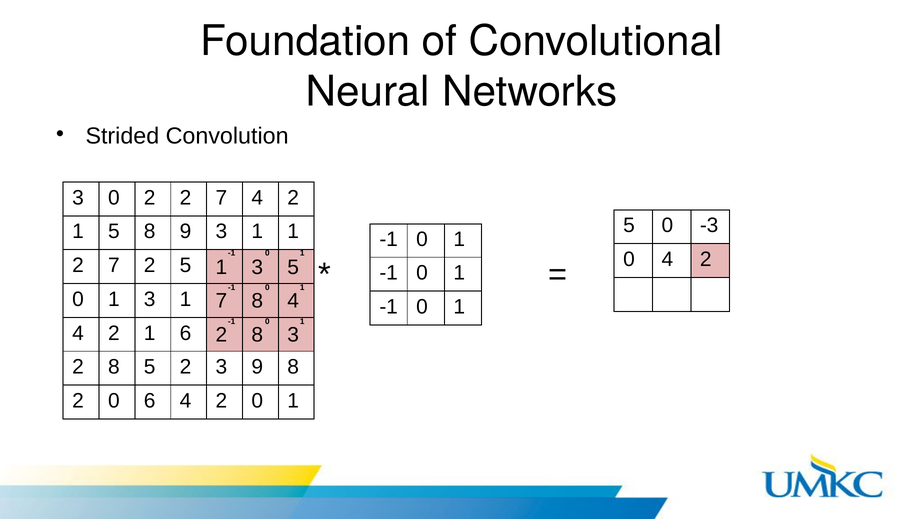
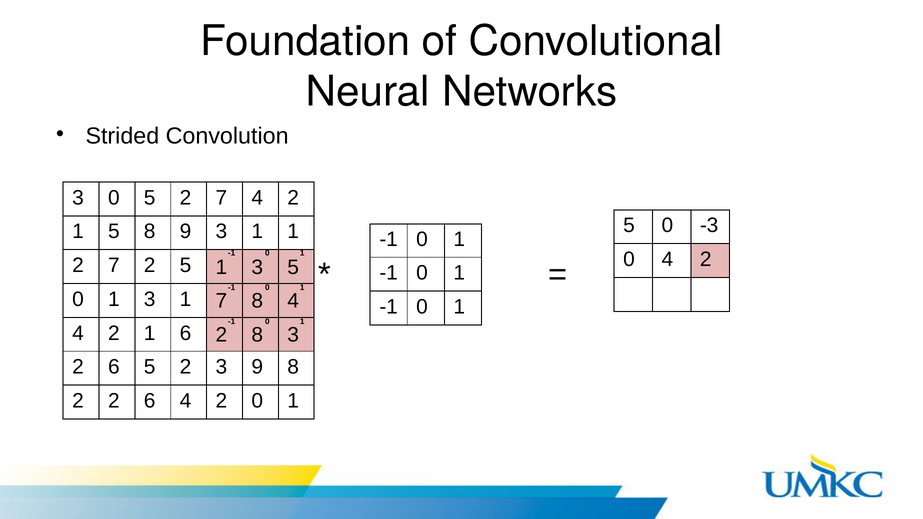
0 2: 2 -> 5 (150, 198)
8: 8 -> 6 (114, 367)
0: 0 -> 2 (114, 401)
